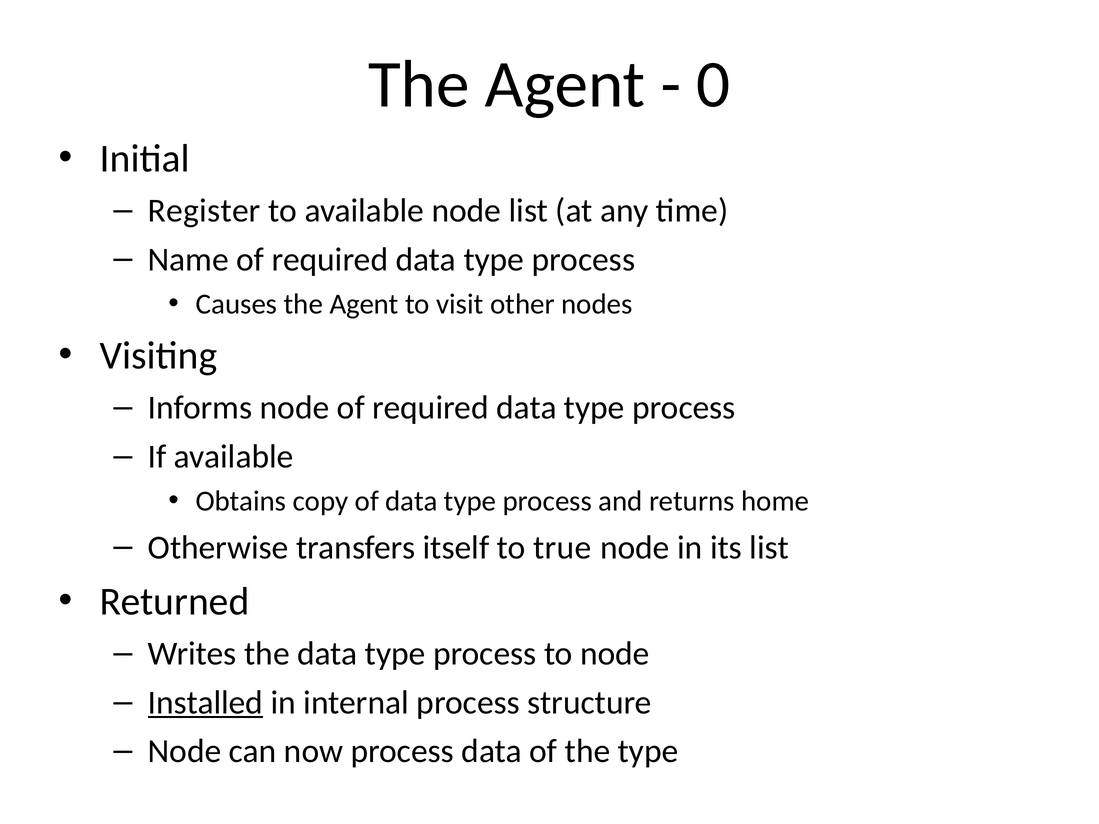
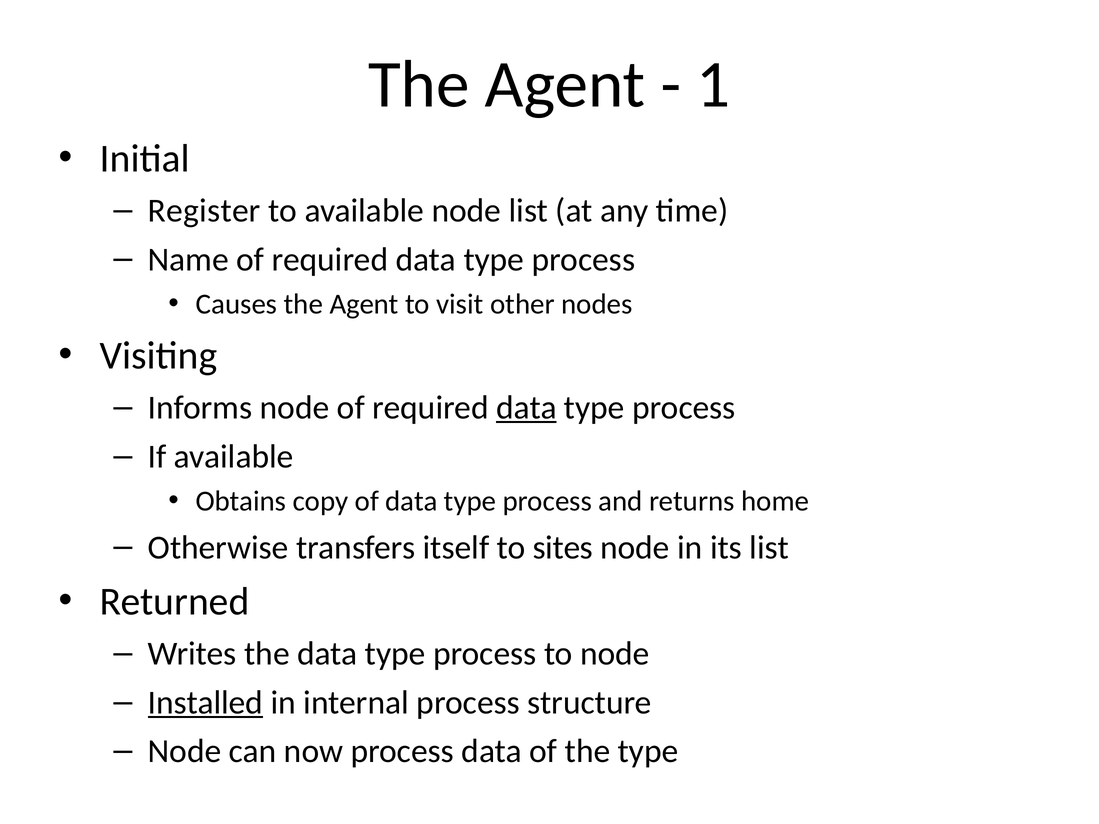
0: 0 -> 1 (713, 84)
data underline: none -> present (526, 408)
true: true -> sites (563, 548)
